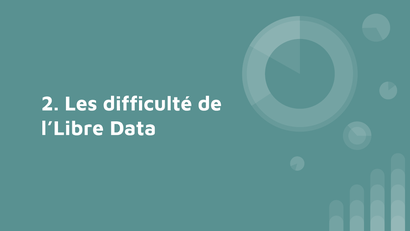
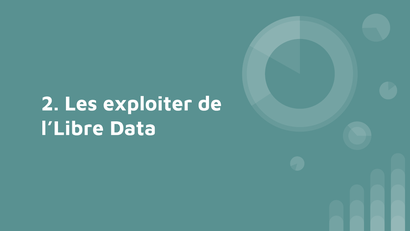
difficulté: difficulté -> exploiter (147, 103)
